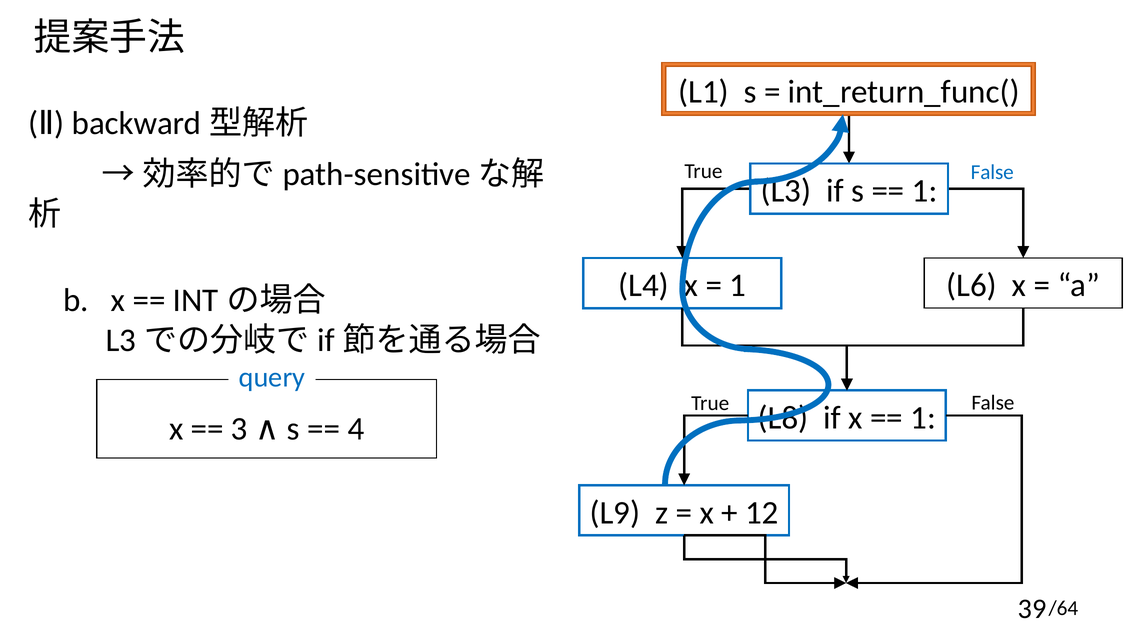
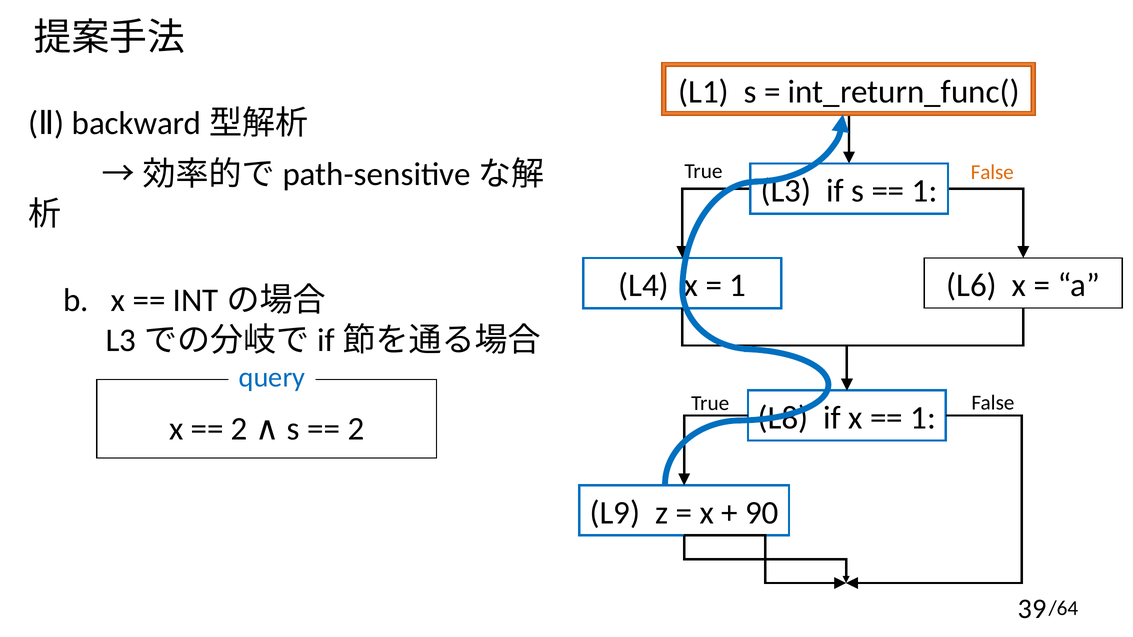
False colour: blue -> orange (992, 172)
3: 3 -> 2 (239, 429)
4: 4 -> 2 (356, 429)
12: 12 -> 90 (762, 513)
